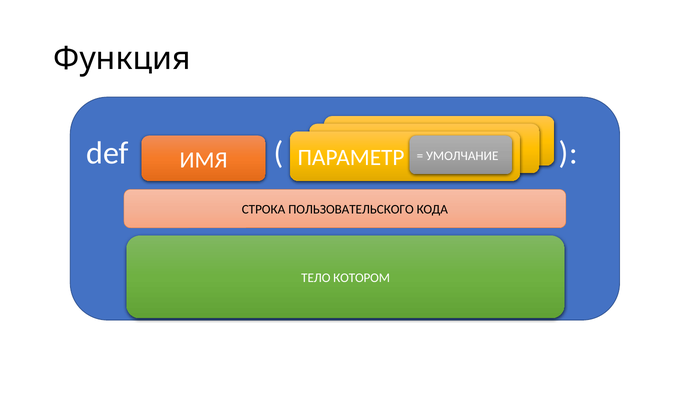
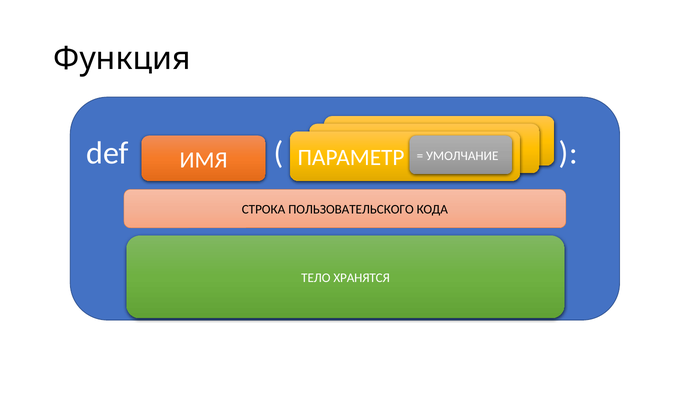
КОТОРОМ: КОТОРОМ -> ХРАНЯТСЯ (362, 278)
